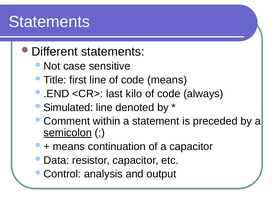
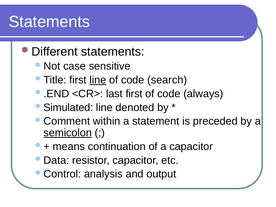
line underline: none -> present (98, 80)
code means: means -> search (167, 80)
last kilo: kilo -> first (134, 94)
